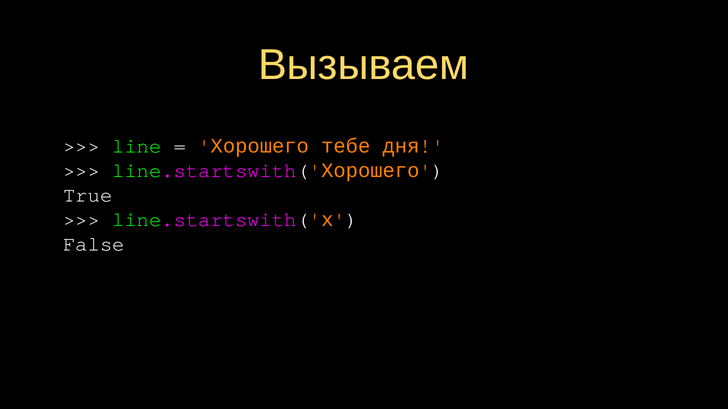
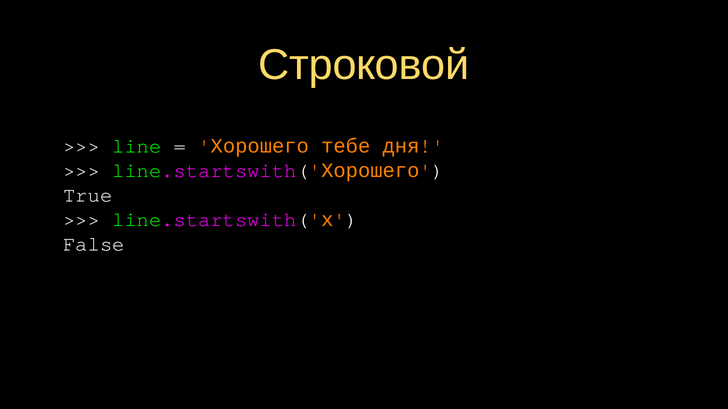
Вызываем: Вызываем -> Строковой (364, 65)
